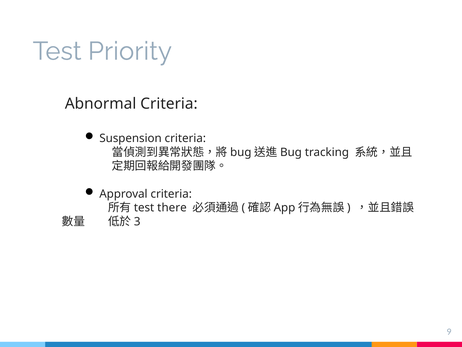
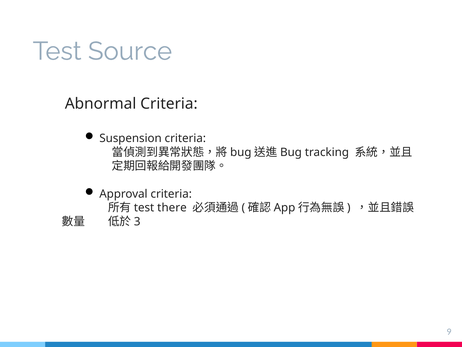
Priority: Priority -> Source (130, 51)
